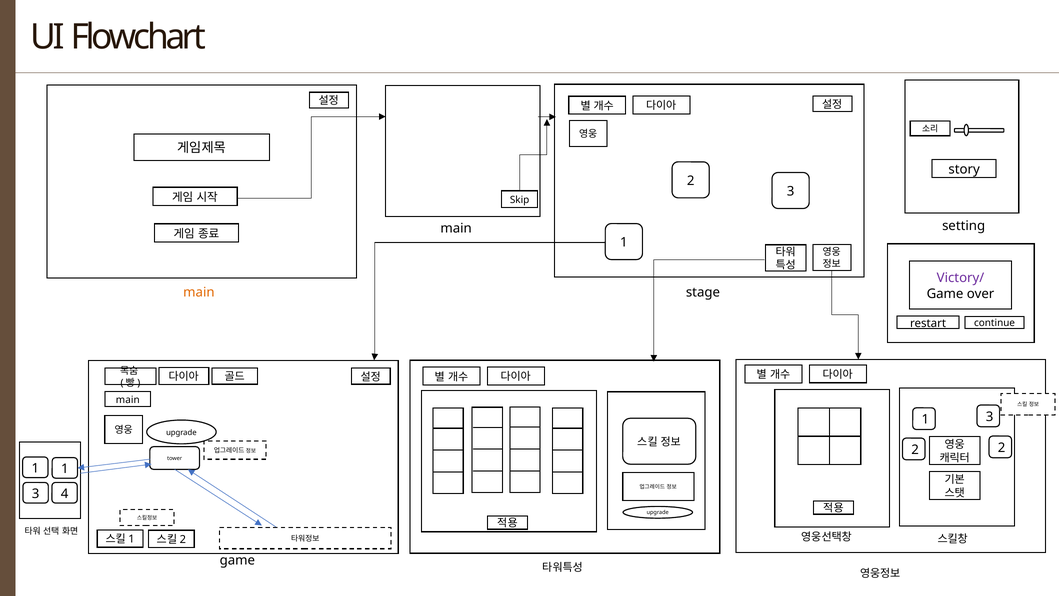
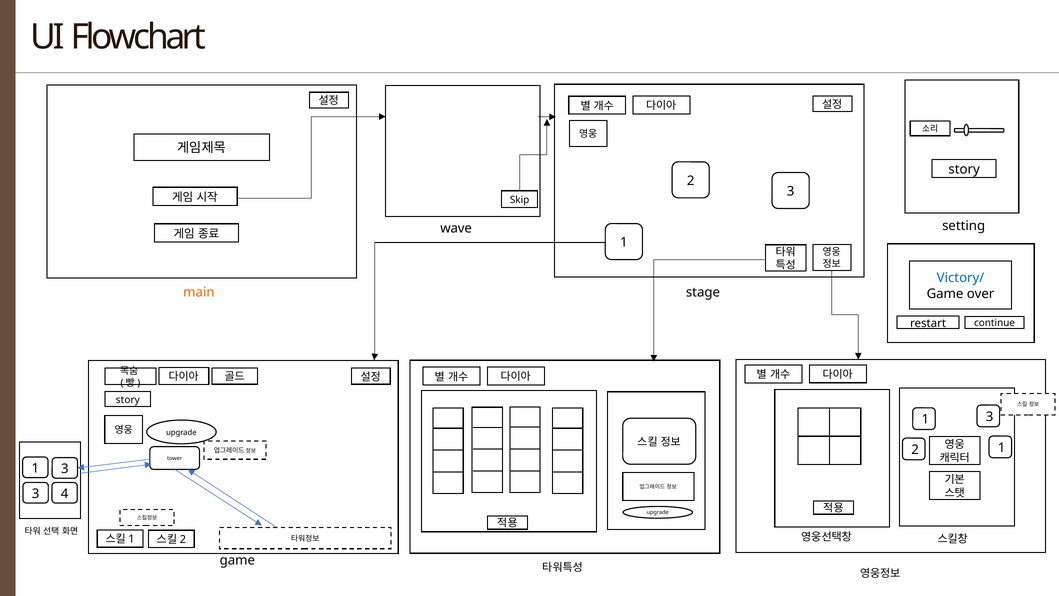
main: main -> wave (456, 228)
Victory/ colour: purple -> blue (960, 278)
main: main -> story (128, 400)
2 2: 2 -> 1 (1002, 448)
1: 1 -> 3 (65, 469)
